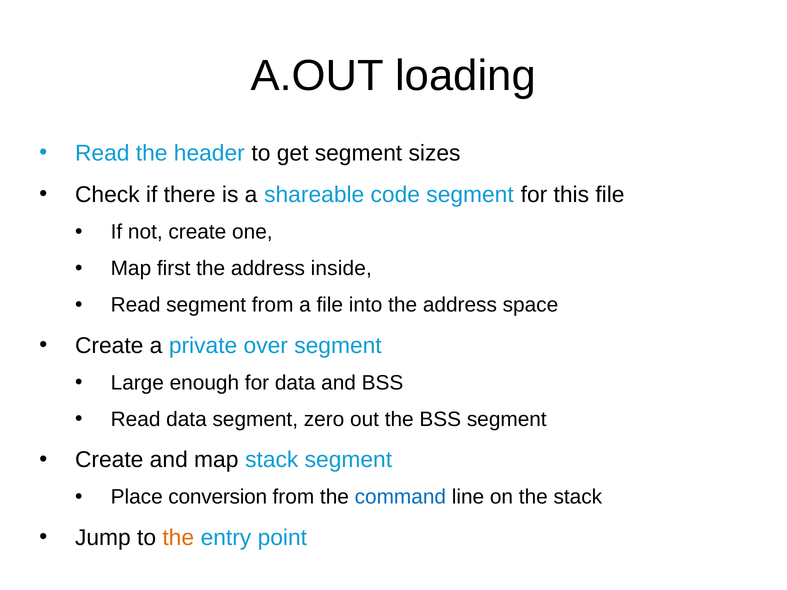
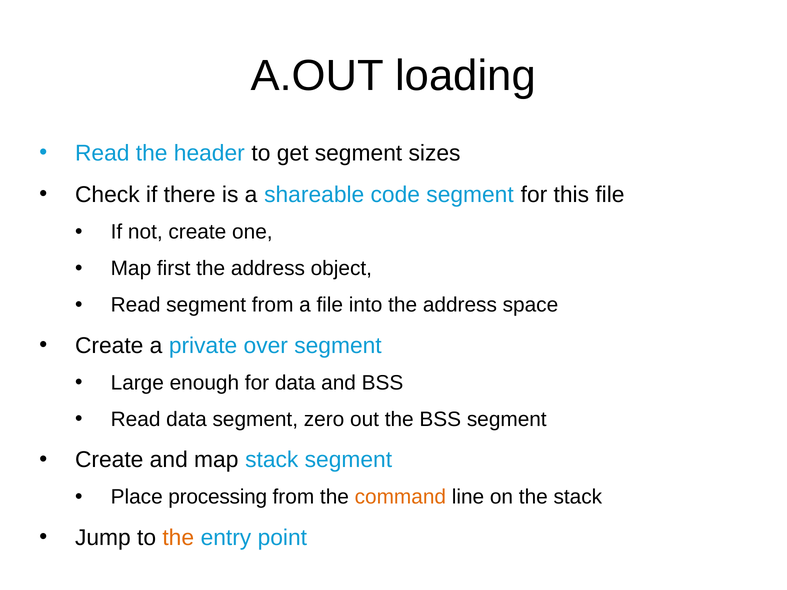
inside: inside -> object (341, 268)
conversion: conversion -> processing (218, 497)
command colour: blue -> orange (400, 497)
